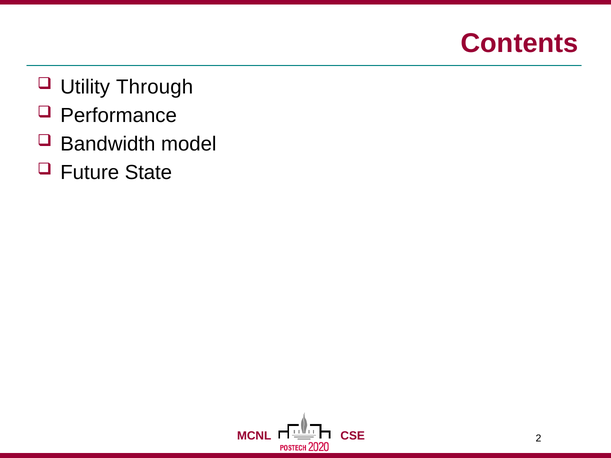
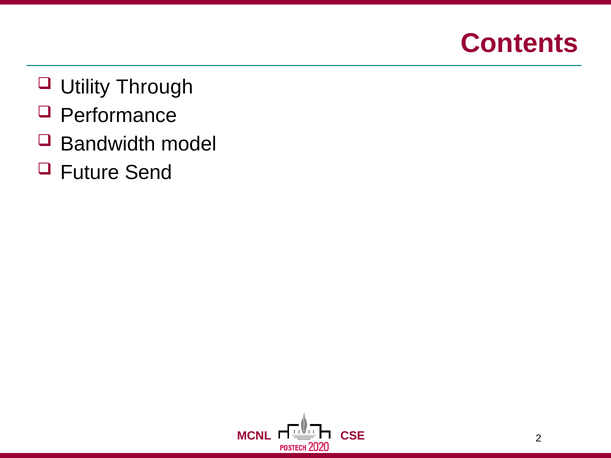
State: State -> Send (148, 173)
